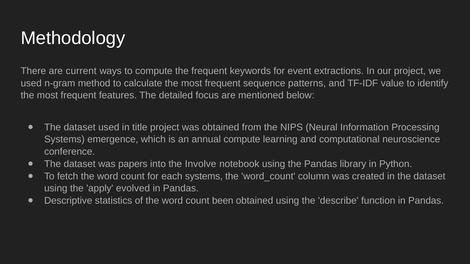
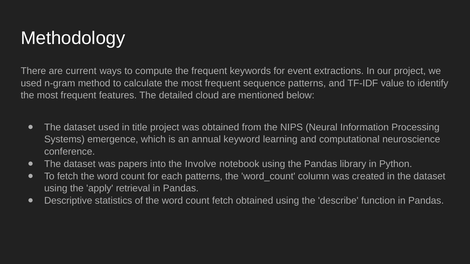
focus: focus -> cloud (207, 96)
annual compute: compute -> keyword (242, 140)
each systems: systems -> patterns (204, 176)
evolved: evolved -> retrieval (133, 189)
count been: been -> fetch (223, 201)
